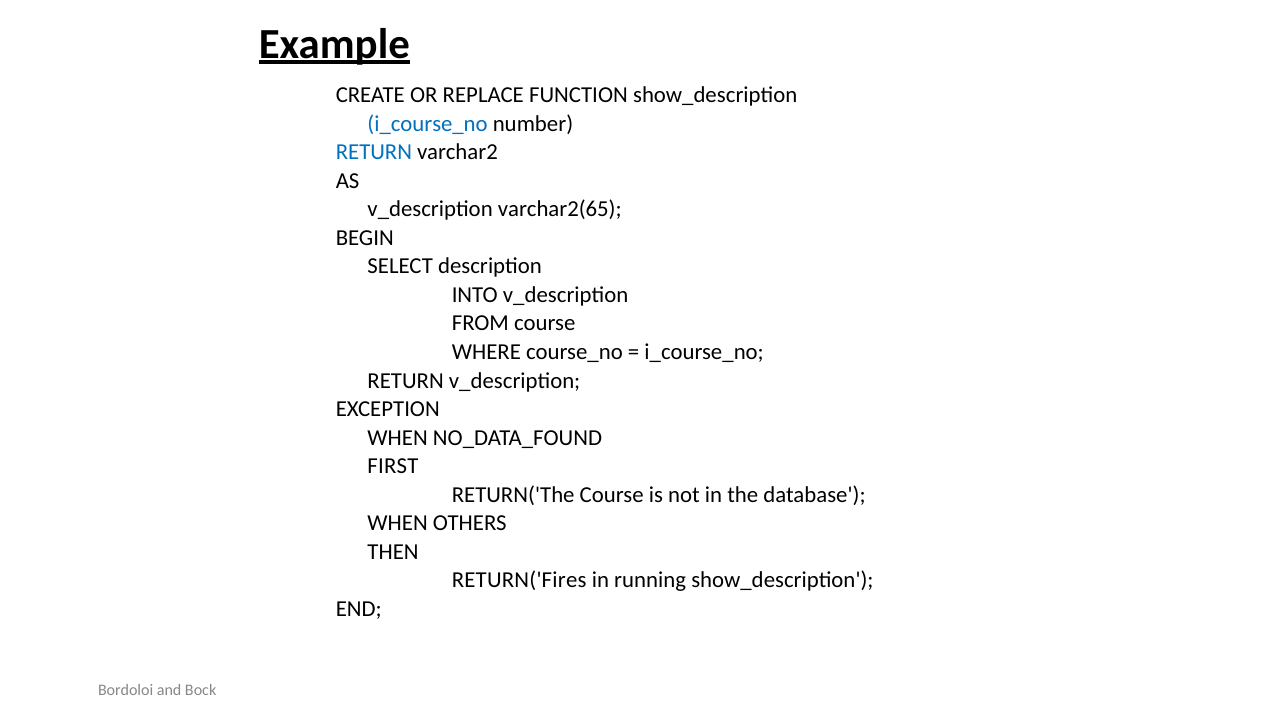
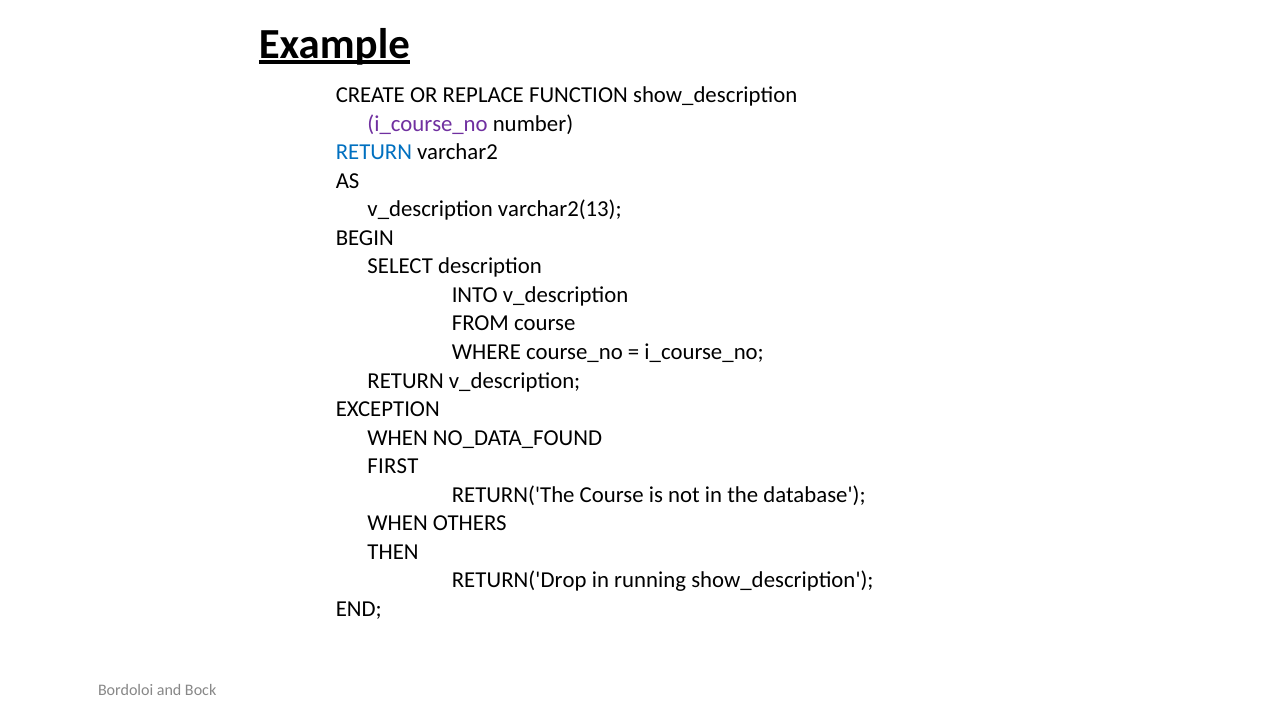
i_course_no colour: blue -> purple (428, 124)
varchar2(65: varchar2(65 -> varchar2(13 (560, 209)
RETURN('Fires: RETURN('Fires -> RETURN('Drop (519, 581)
